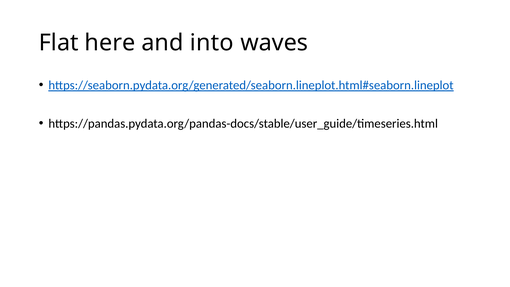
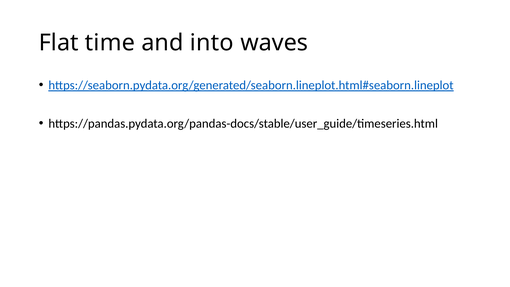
here: here -> time (110, 43)
